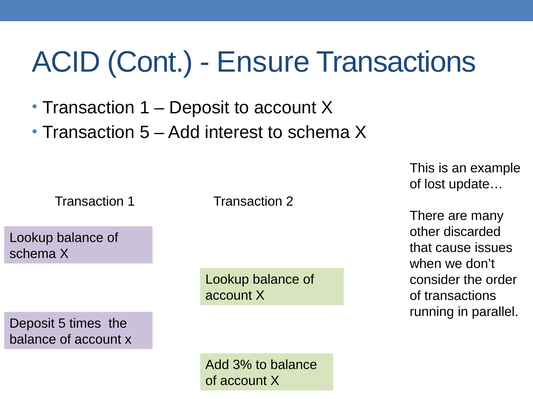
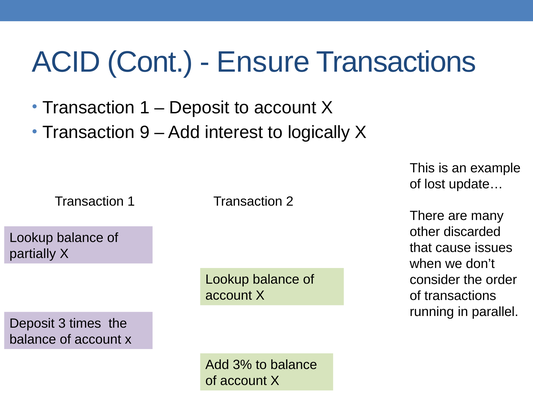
Transaction 5: 5 -> 9 (145, 133)
to schema: schema -> logically (319, 133)
schema: schema -> partially (33, 254)
Deposit 5: 5 -> 3 (62, 324)
